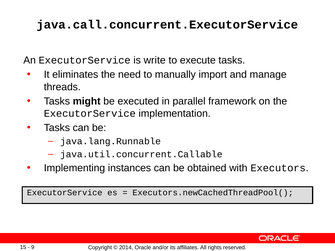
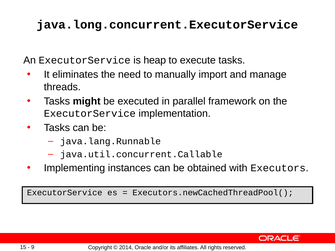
java.call.concurrent.ExecutorService: java.call.concurrent.ExecutorService -> java.long.concurrent.ExecutorService (167, 25)
write: write -> heap (155, 60)
